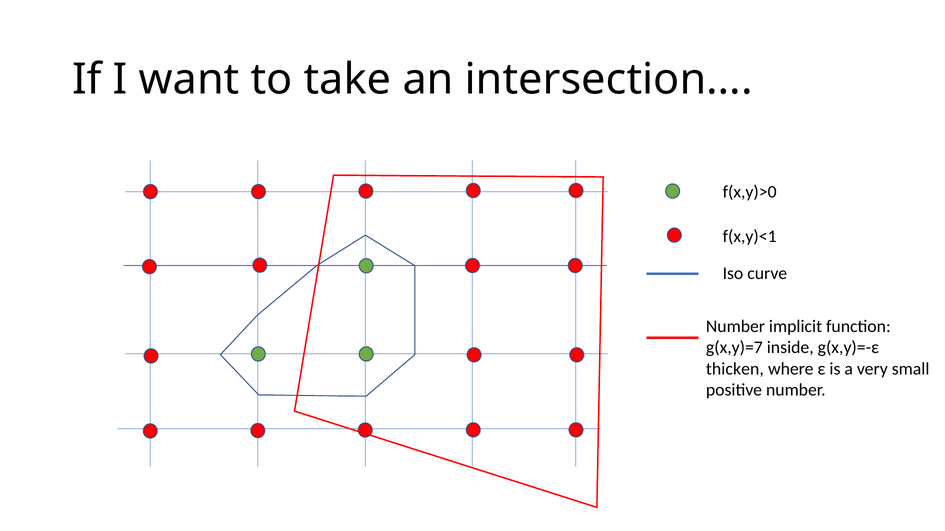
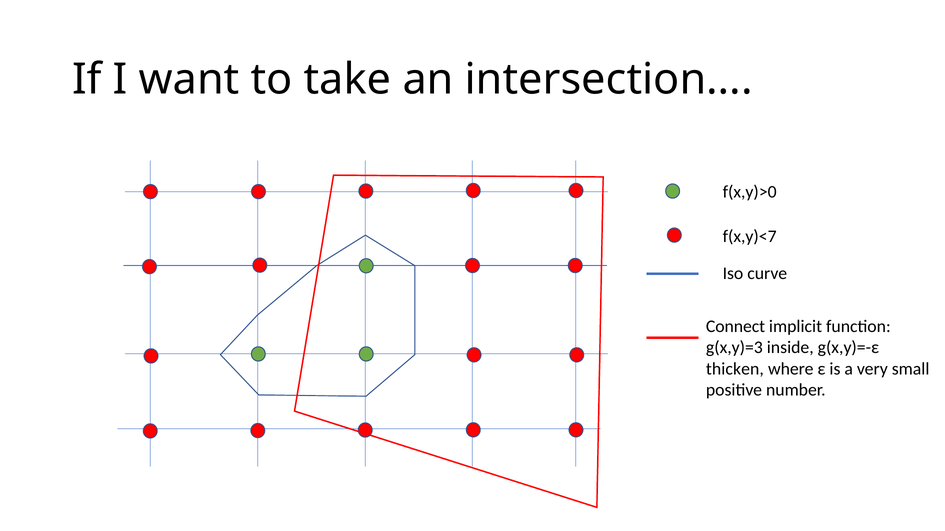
f(x,y)<1: f(x,y)<1 -> f(x,y)<7 (750, 236)
Number: Number -> Connect (736, 327)
g(x,y)=7: g(x,y)=7 -> g(x,y)=3 (734, 348)
